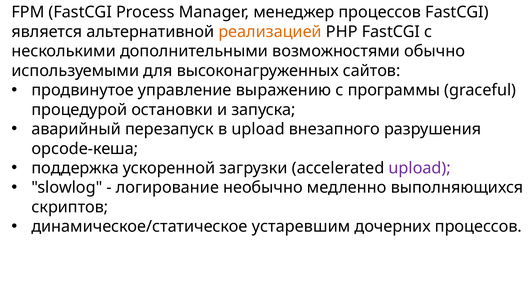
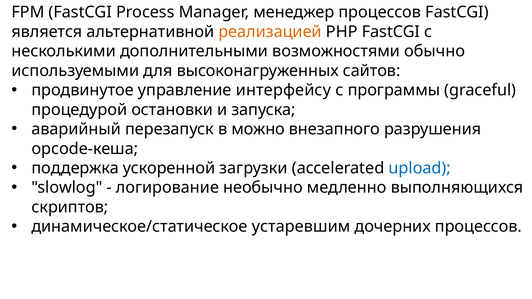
выражению: выражению -> интерфейсу (283, 90)
в upload: upload -> можно (258, 129)
upload colour: purple -> blue (420, 168)
